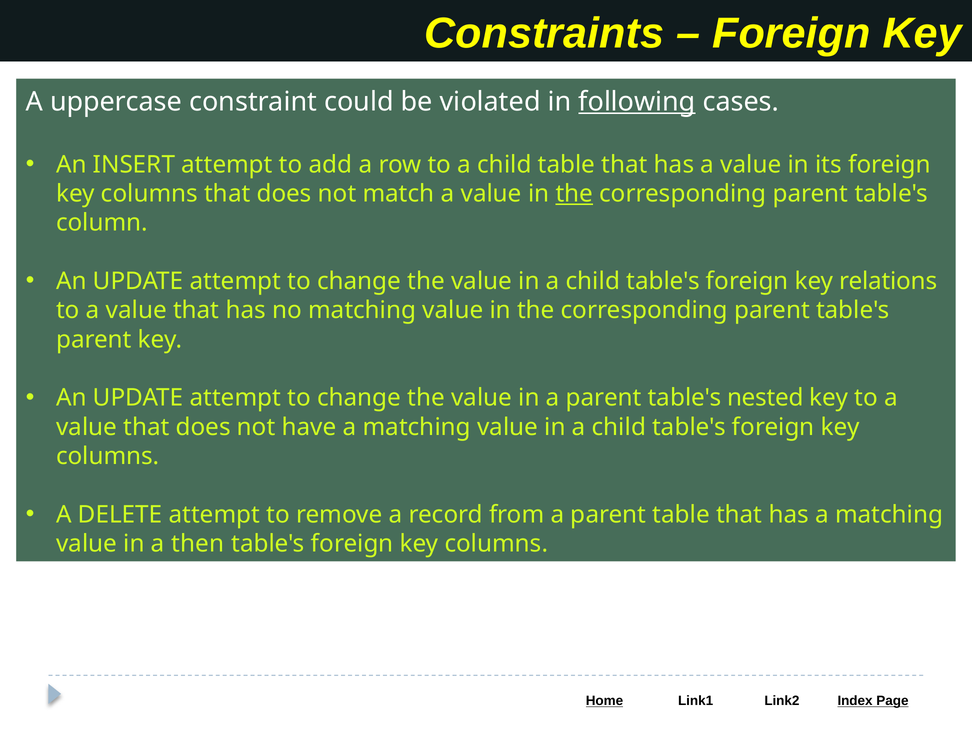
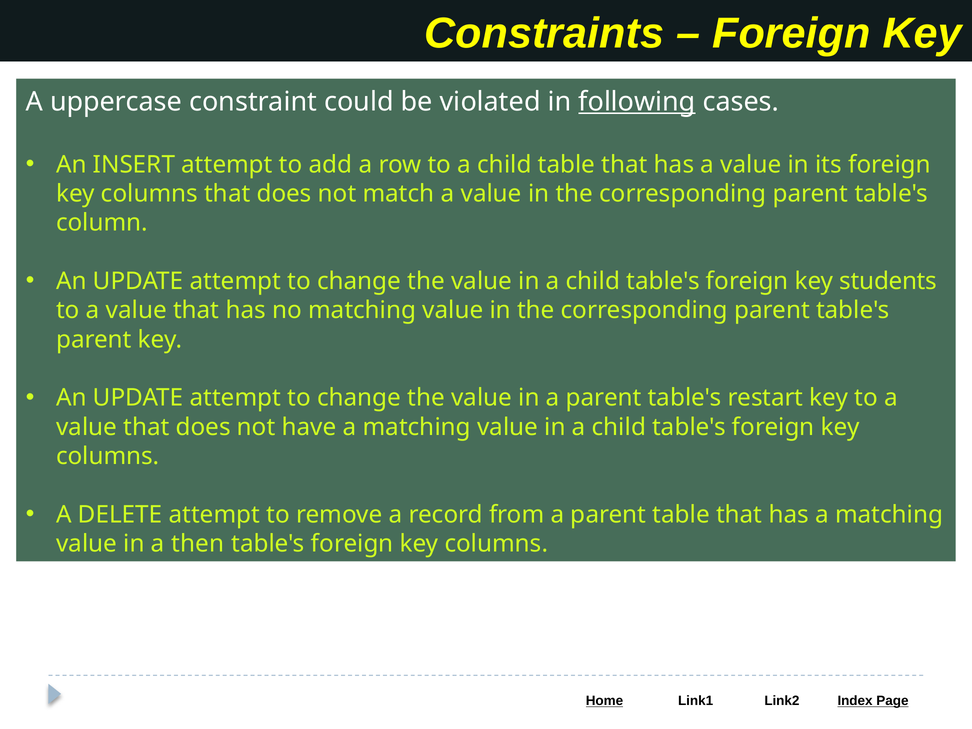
the underline: present -> none (574, 194)
relations: relations -> students (888, 281)
nested: nested -> restart (765, 398)
